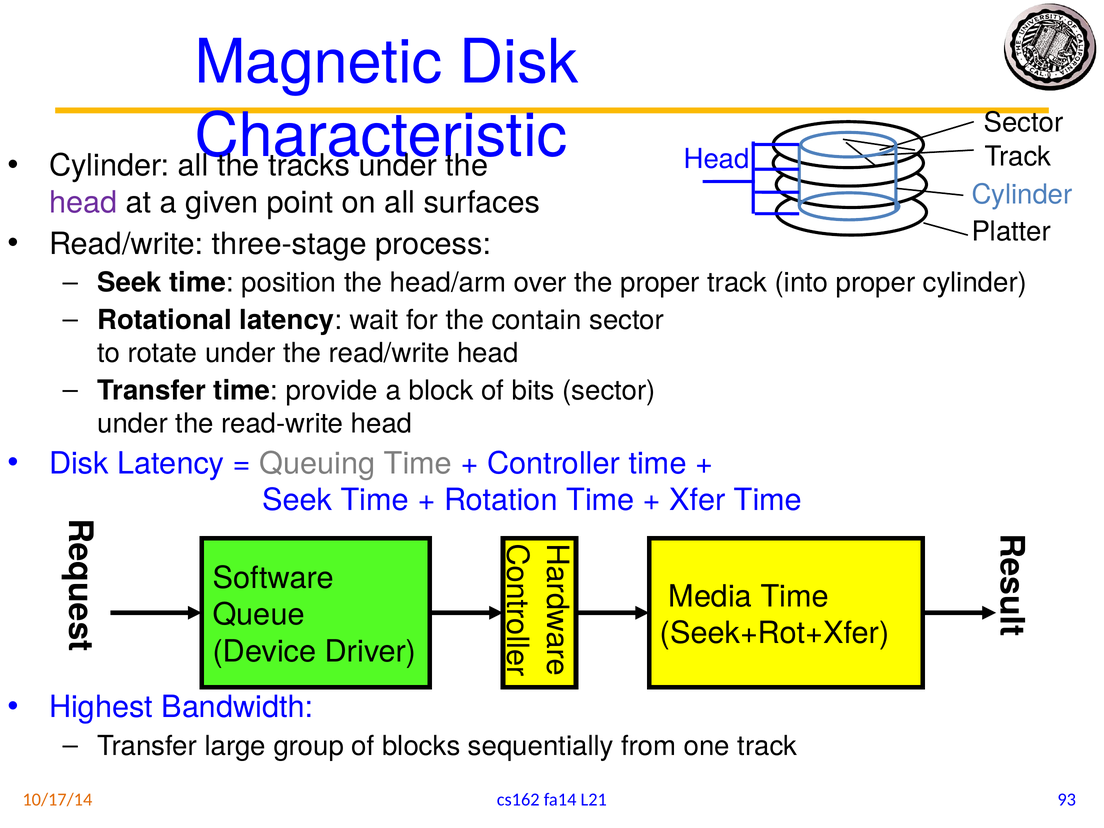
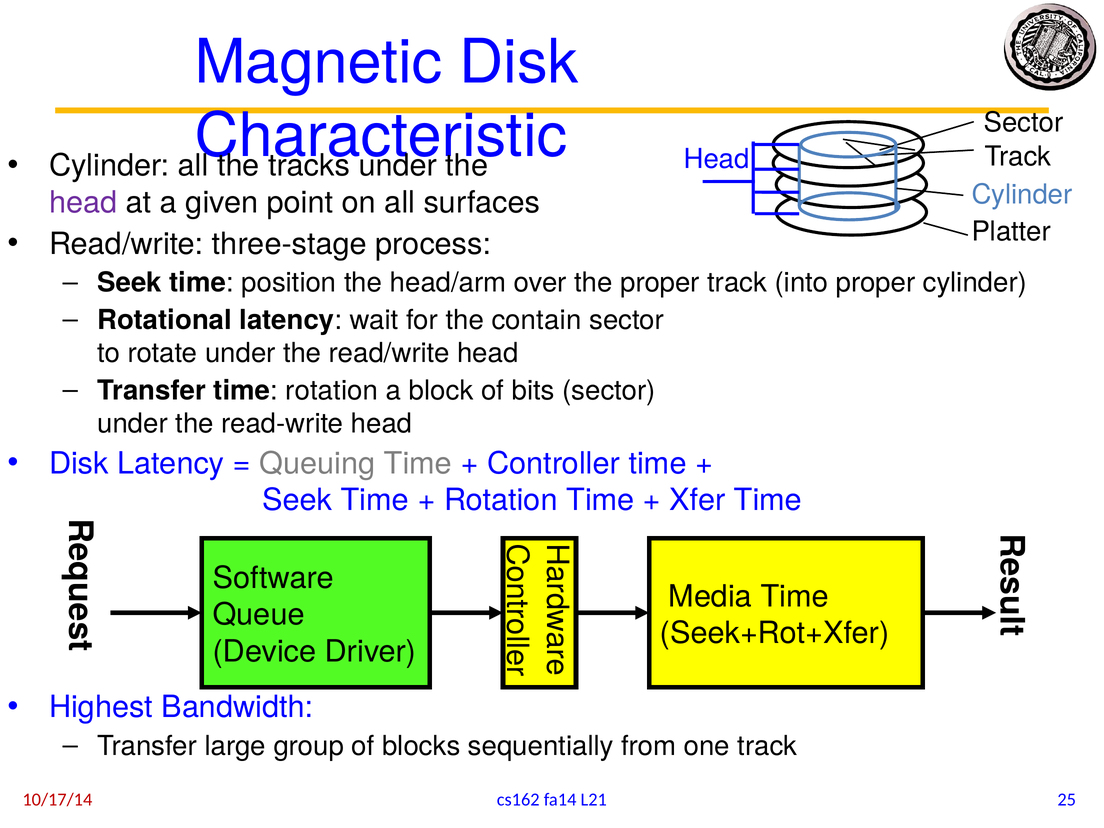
time provide: provide -> rotation (332, 391)
93: 93 -> 25 (1067, 800)
10/17/14 colour: orange -> red (57, 800)
